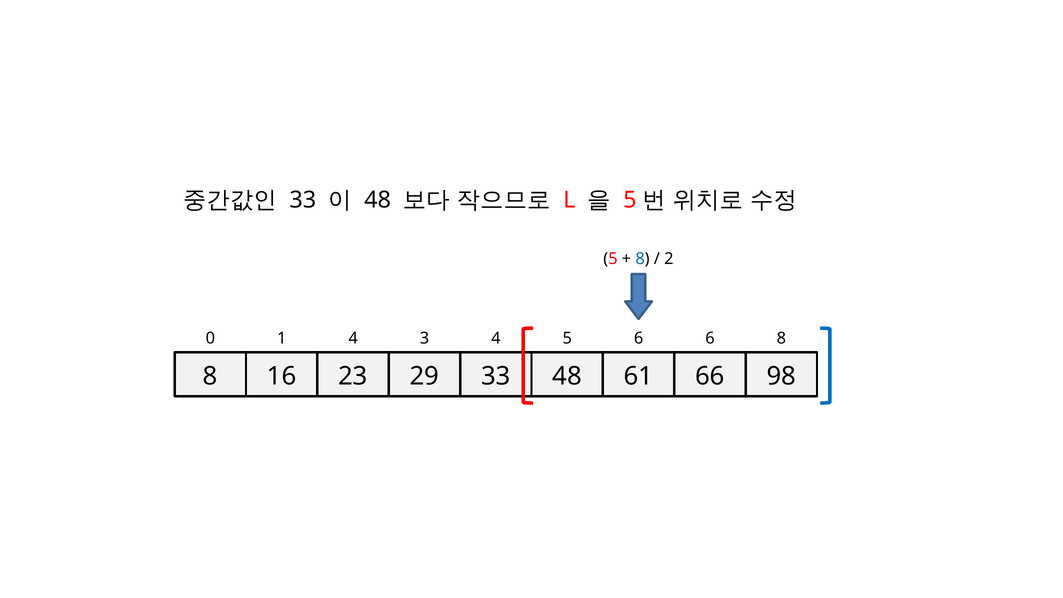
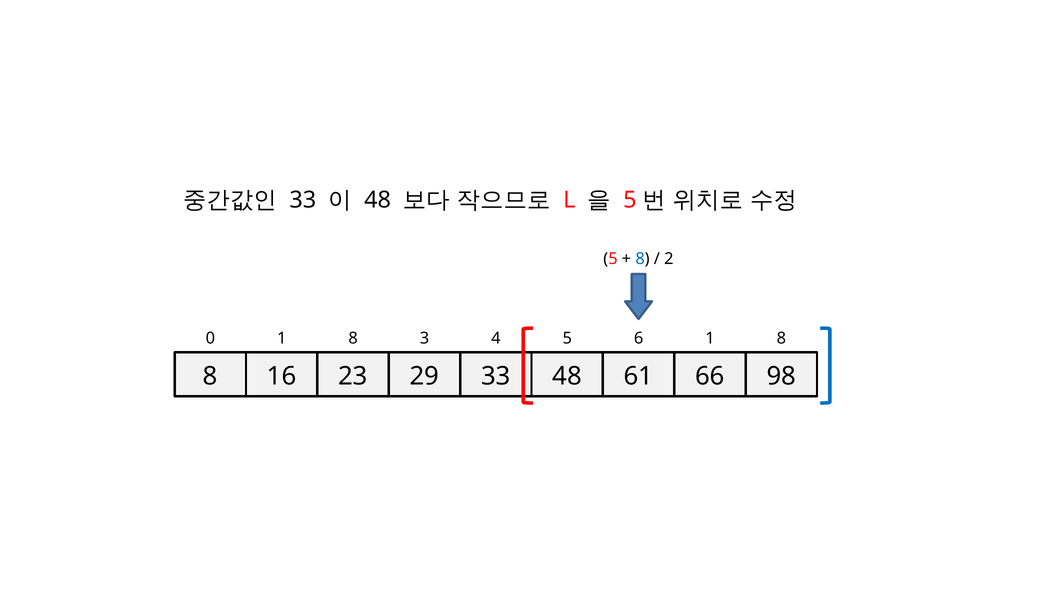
0 1 4: 4 -> 8 (353, 338)
6 6: 6 -> 1 (710, 338)
